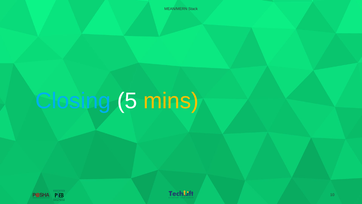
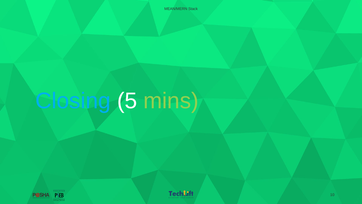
mins colour: yellow -> light green (171, 101)
